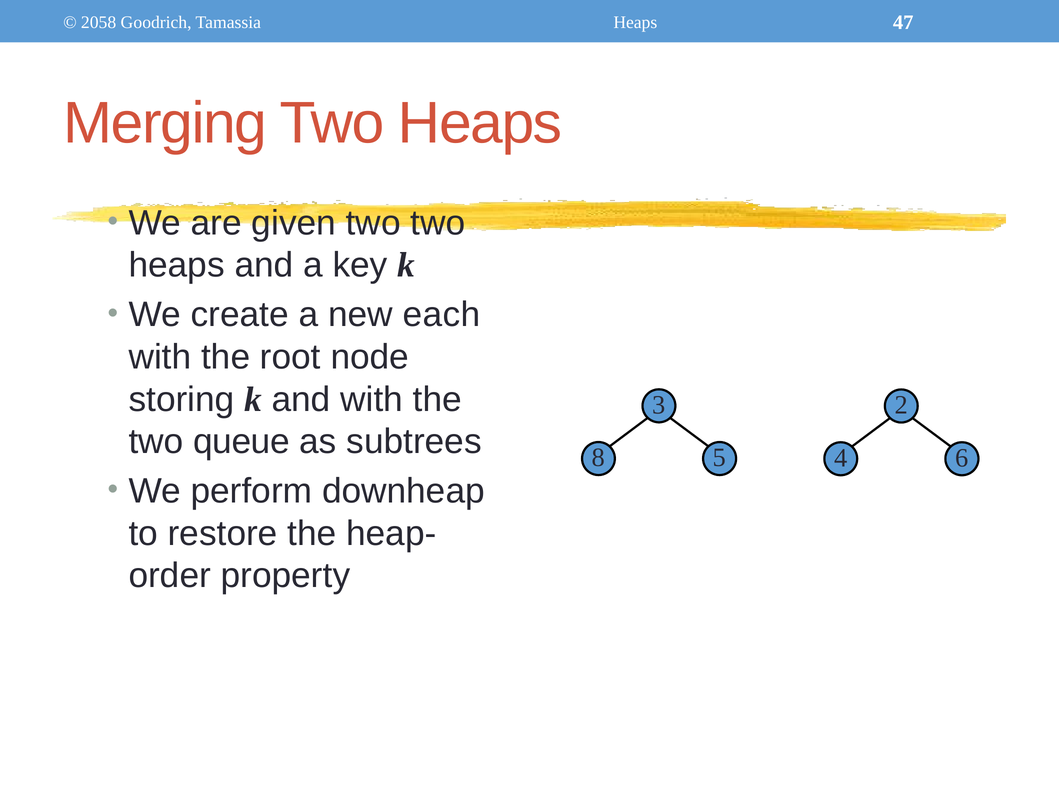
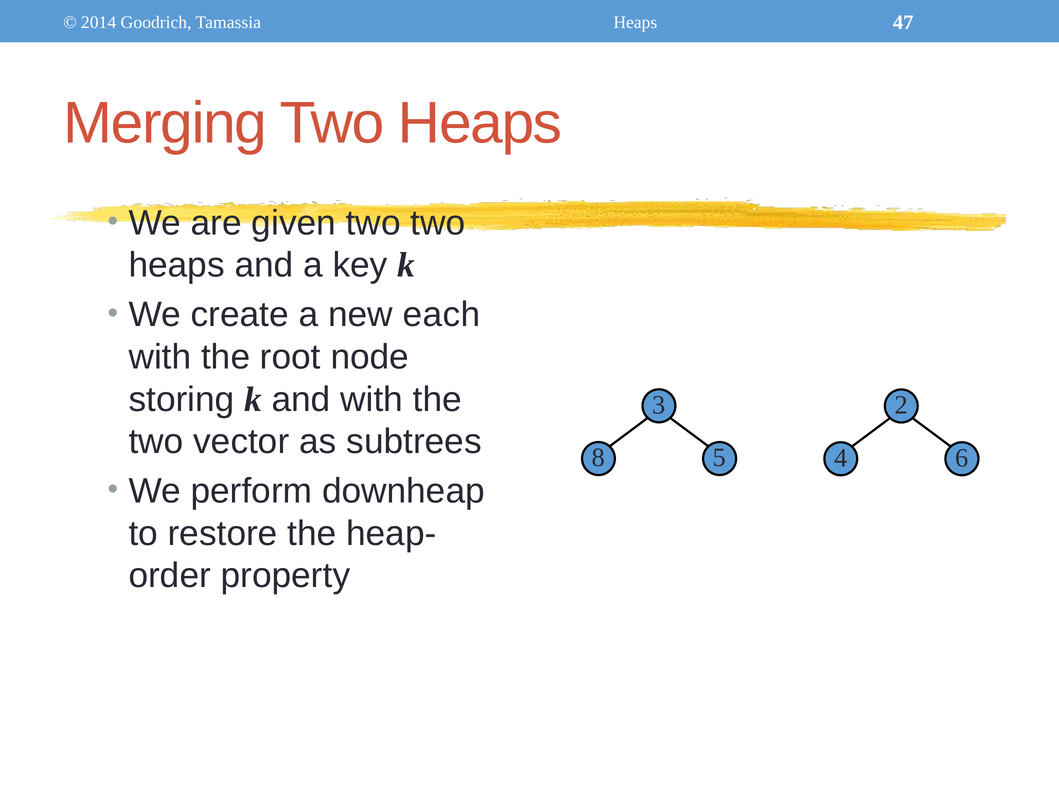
2058: 2058 -> 2014 (99, 22)
queue: queue -> vector (241, 442)
